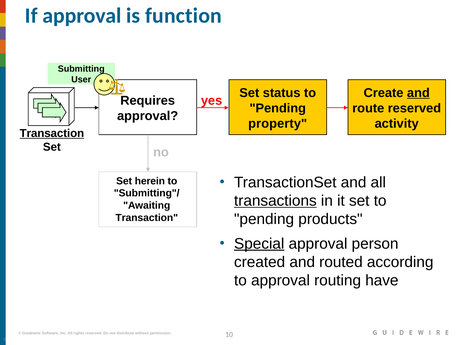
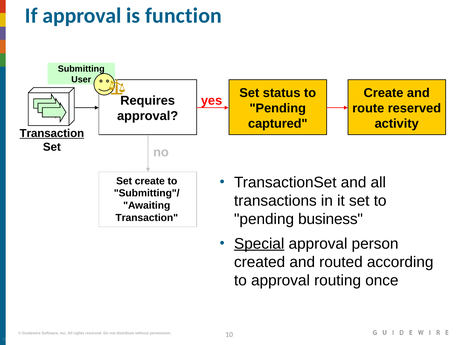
and underline: present -> none (418, 93)
property: property -> captured (278, 124)
Set herein: herein -> create (150, 181)
transactions underline: present -> none (275, 201)
products: products -> business (331, 219)
have: have -> once (382, 280)
